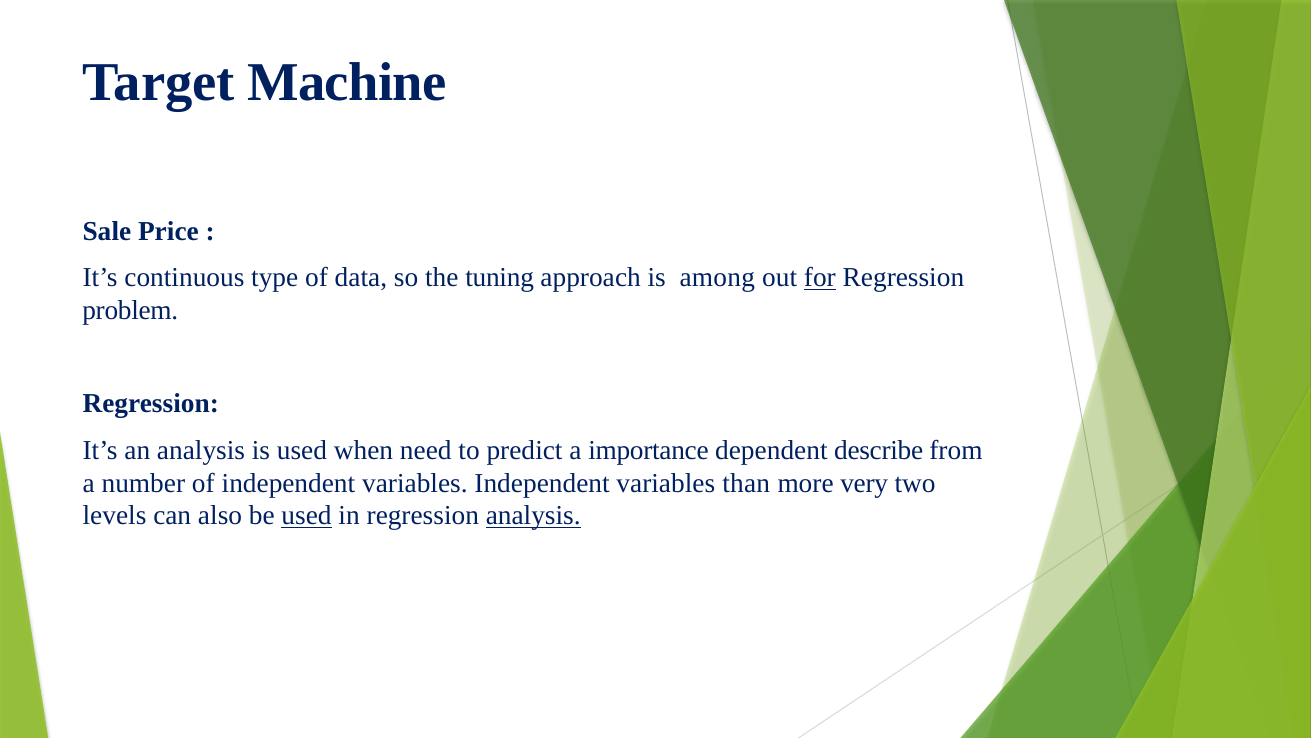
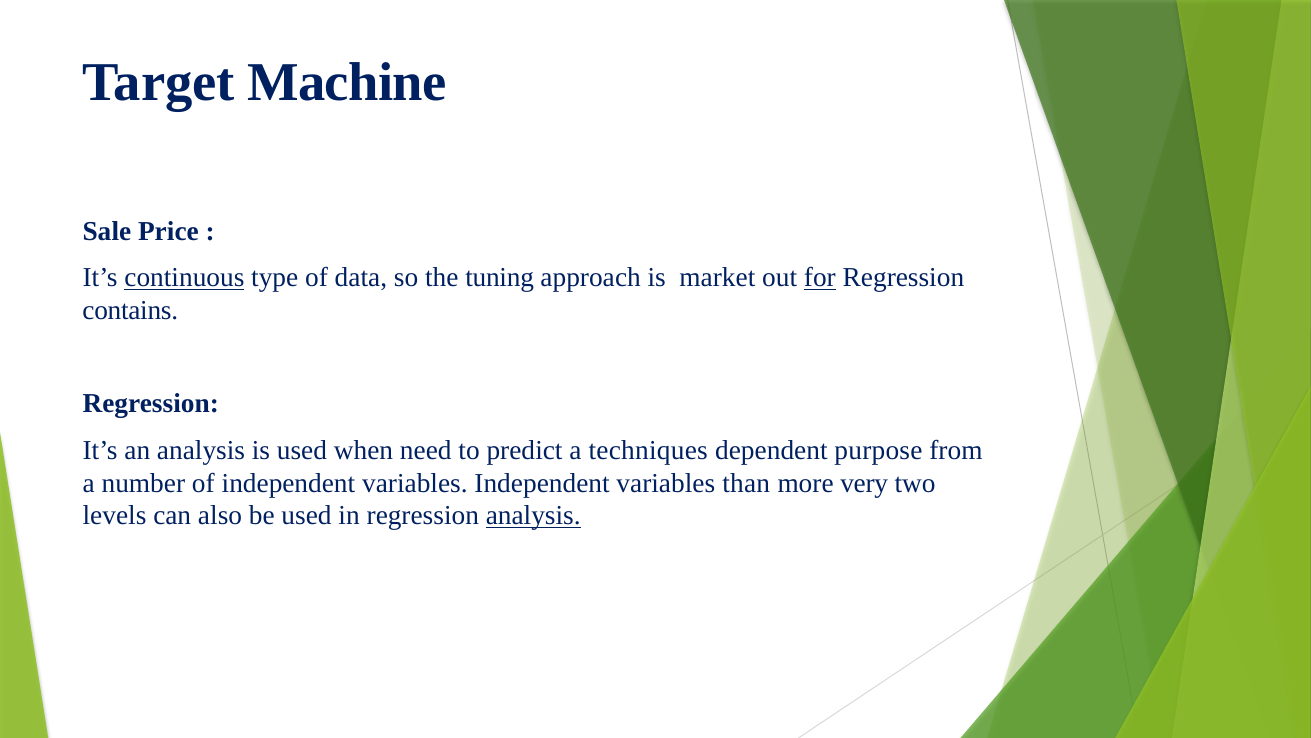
continuous underline: none -> present (184, 278)
among: among -> market (717, 278)
problem: problem -> contains (130, 310)
importance: importance -> techniques (648, 450)
describe: describe -> purpose (878, 450)
used underline: present -> none (306, 516)
